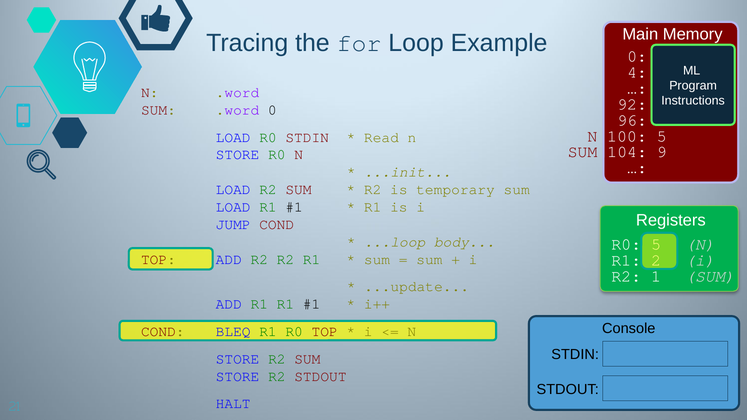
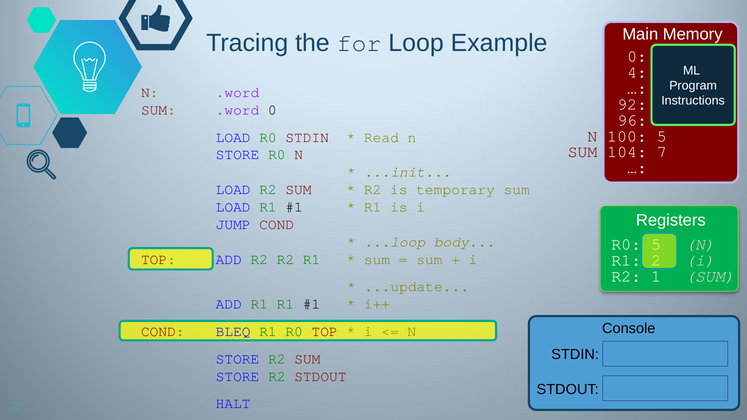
9: 9 -> 7 (662, 152)
